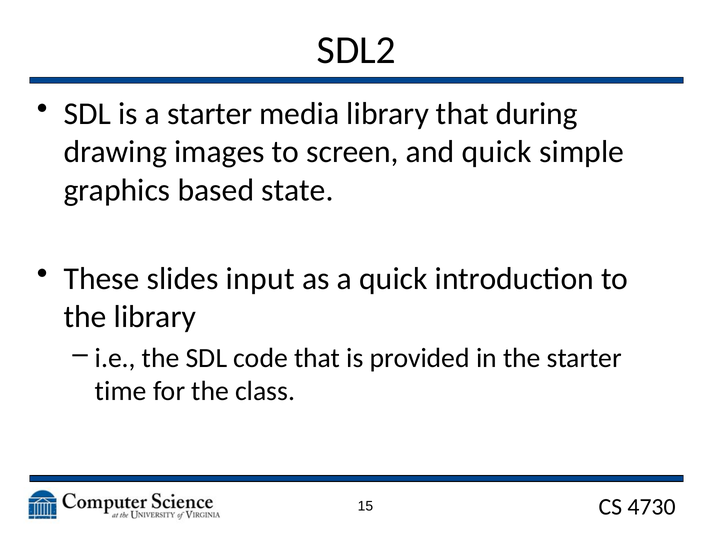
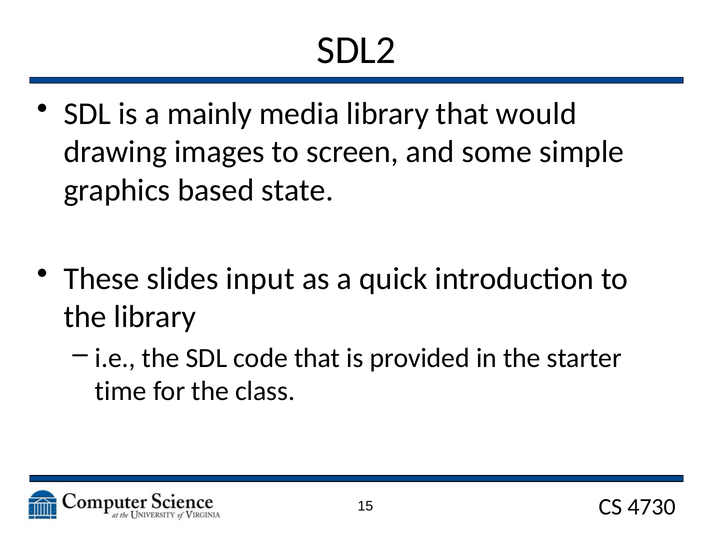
a starter: starter -> mainly (210, 114)
during: during -> would (536, 114)
and quick: quick -> some (497, 152)
